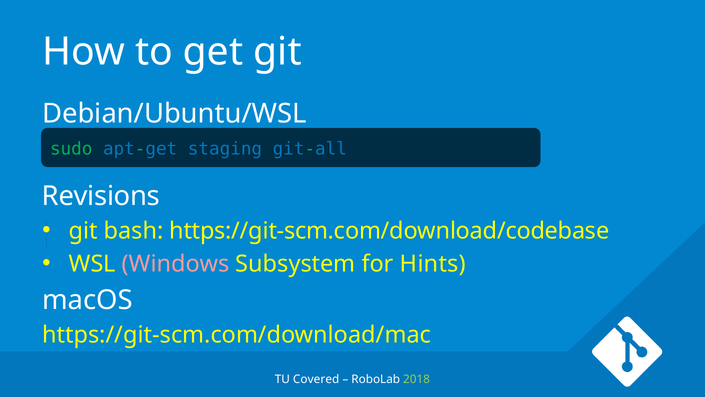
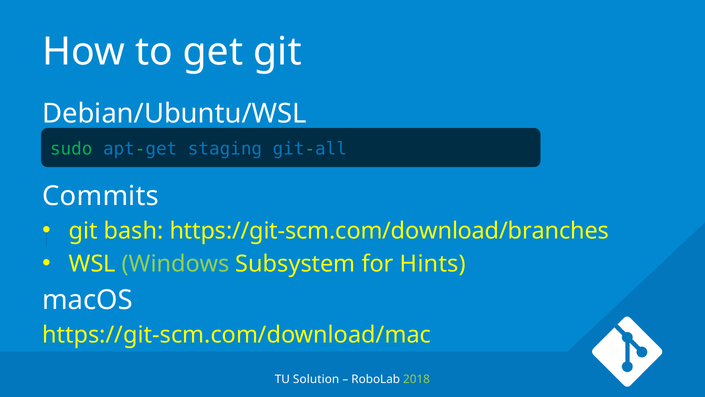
Revisions: Revisions -> Commits (101, 196)
https://git-scm.com/download/codebase: https://git-scm.com/download/codebase -> https://git-scm.com/download/branches (389, 231)
Windows colour: pink -> light green (176, 264)
Covered: Covered -> Solution (316, 379)
